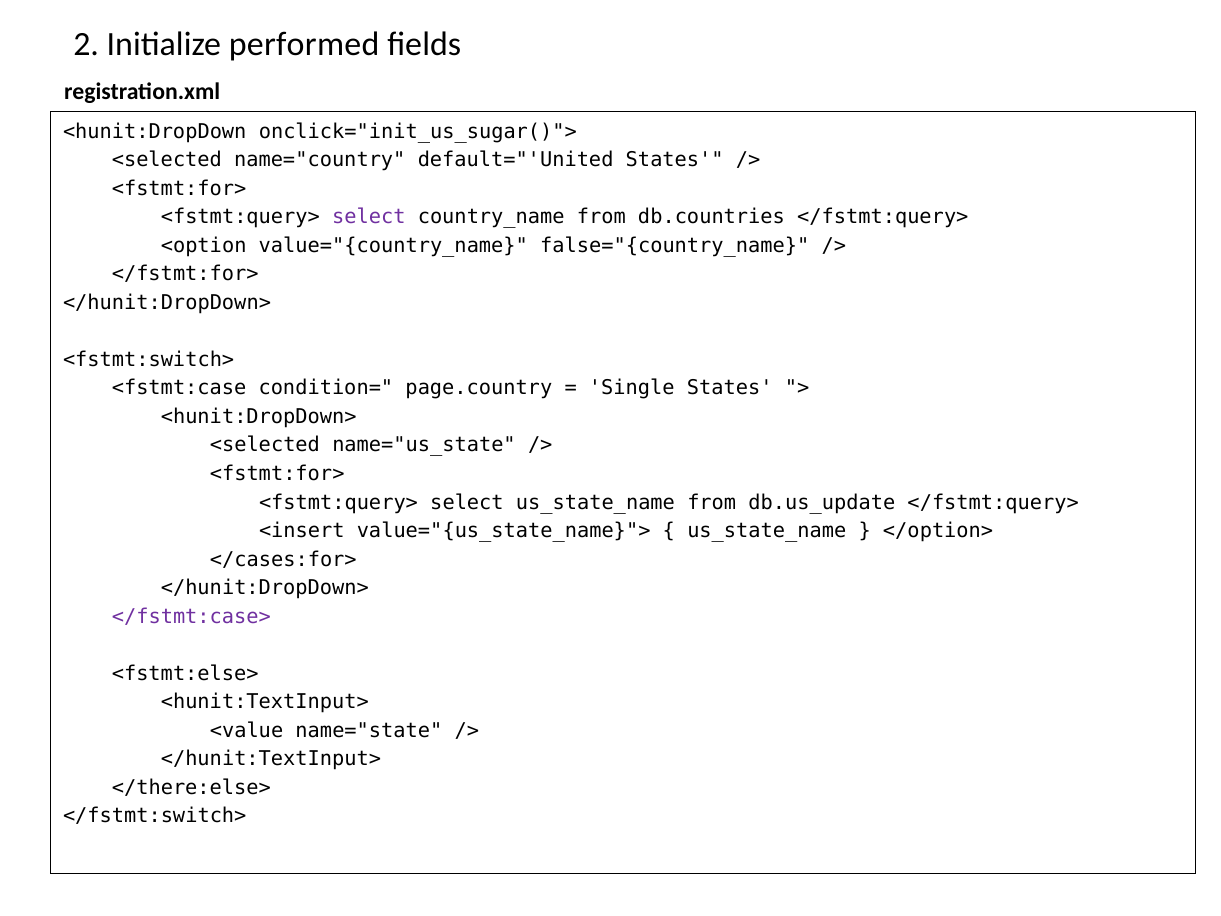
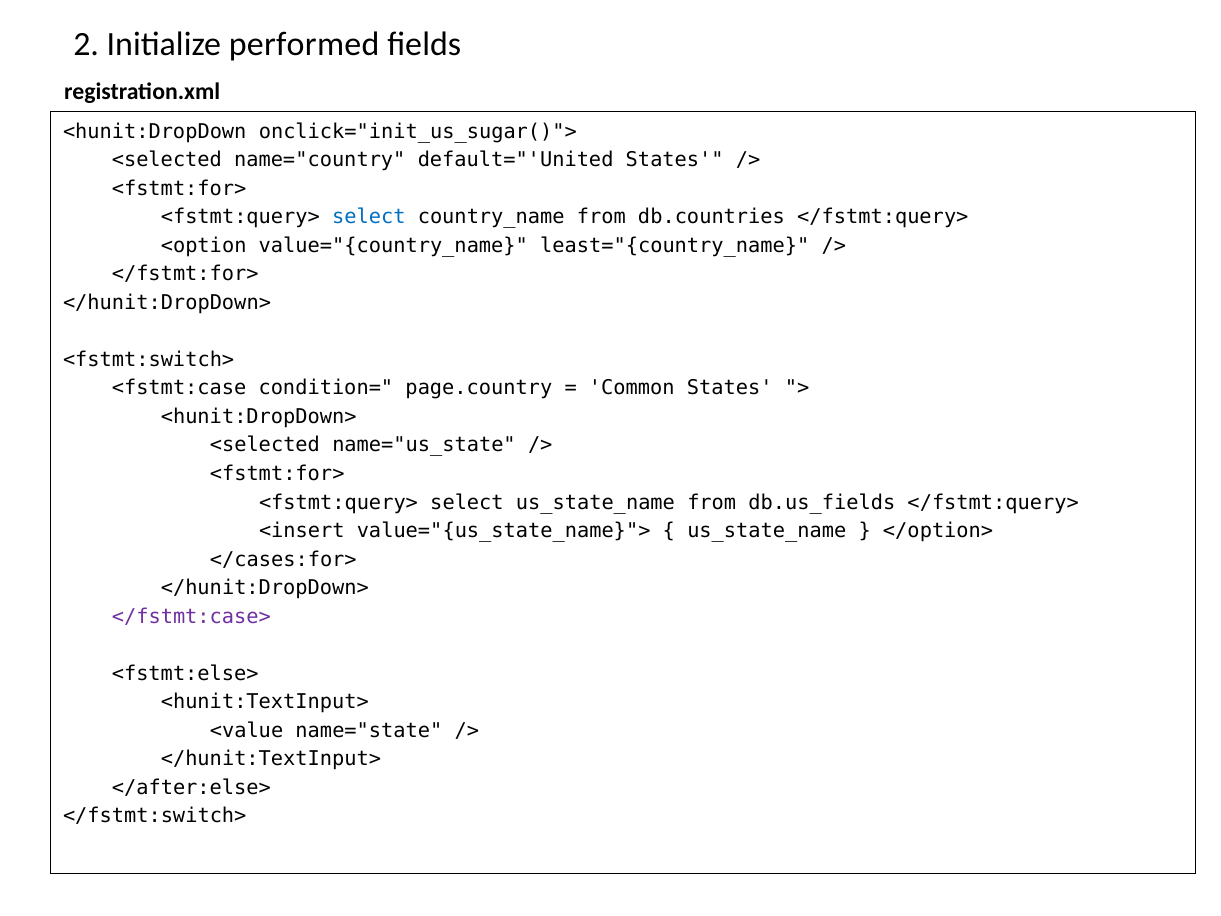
select colour: purple -> blue (369, 217)
false="{country_name: false="{country_name -> least="{country_name (675, 246)
Single: Single -> Common (632, 388)
db.us_update: db.us_update -> db.us_fields (822, 502)
</there:else>: </there:else> -> </after:else> (191, 787)
